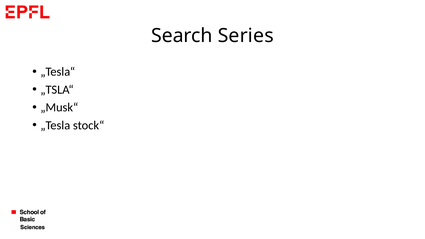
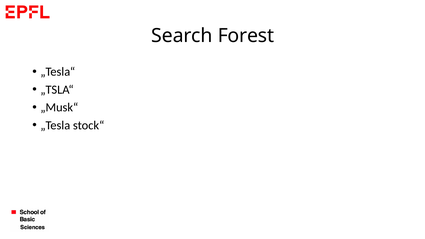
Series: Series -> Forest (246, 36)
